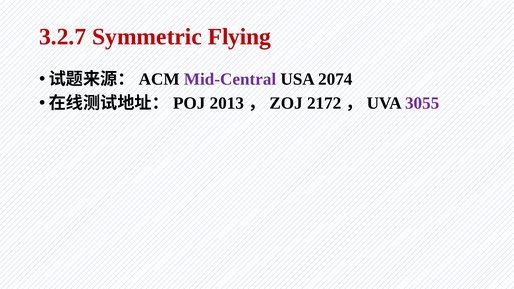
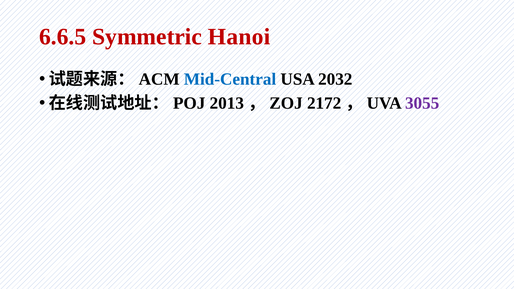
3.2.7: 3.2.7 -> 6.6.5 (63, 37)
Flying: Flying -> Hanoi (239, 37)
Mid-Central colour: purple -> blue (230, 79)
2074: 2074 -> 2032 (335, 79)
